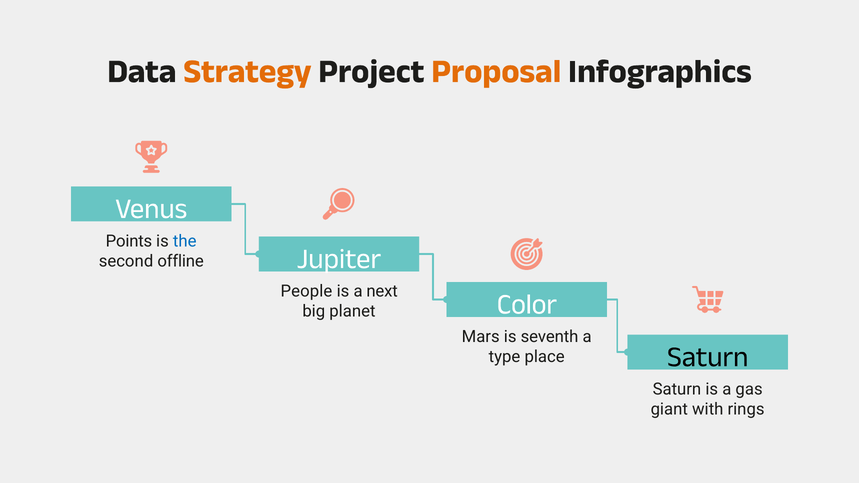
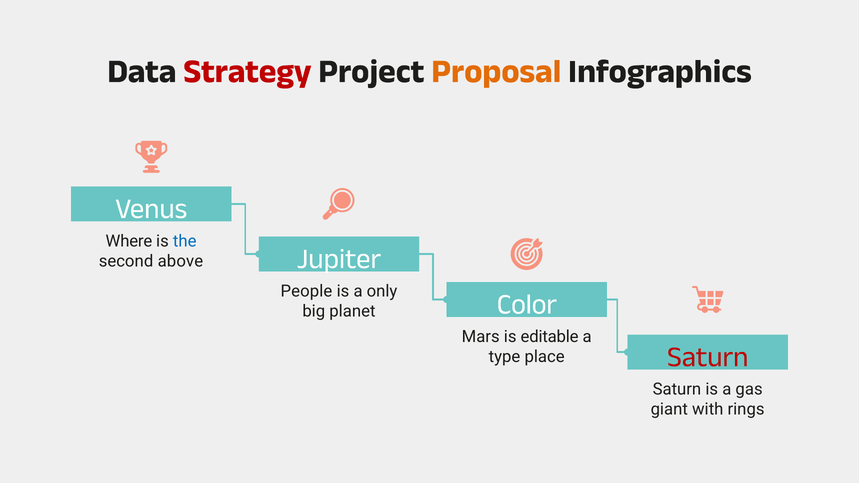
Strategy colour: orange -> red (247, 71)
Points: Points -> Where (129, 241)
offline: offline -> above (180, 261)
next: next -> only (382, 291)
seventh: seventh -> editable (550, 337)
Saturn colour: black -> red (708, 357)
